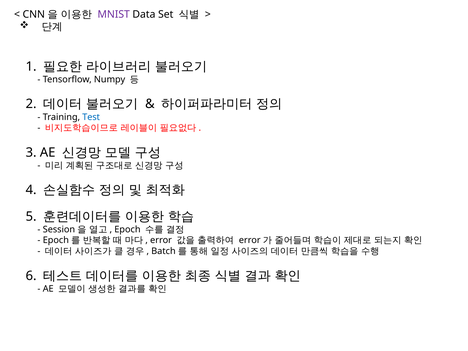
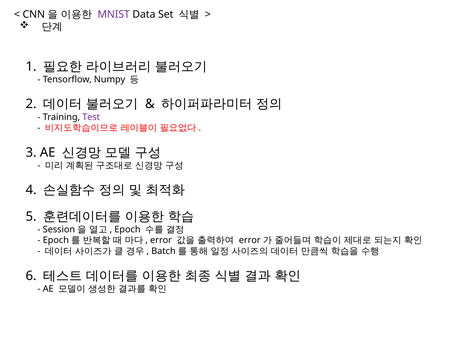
Test colour: blue -> purple (91, 117)
